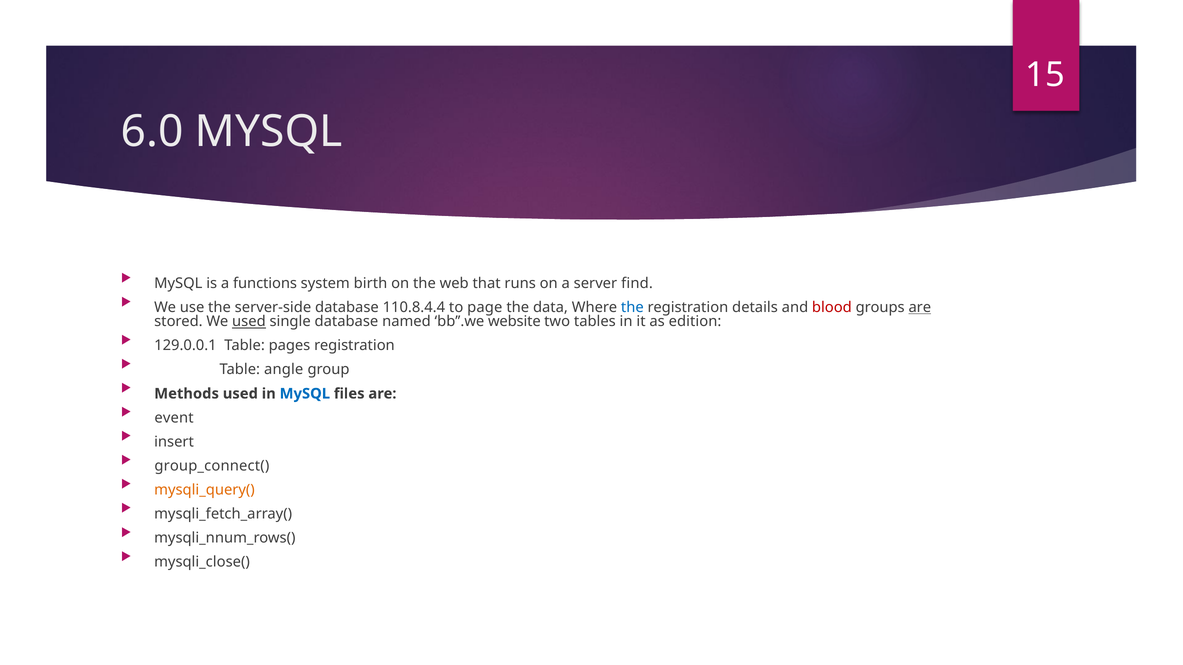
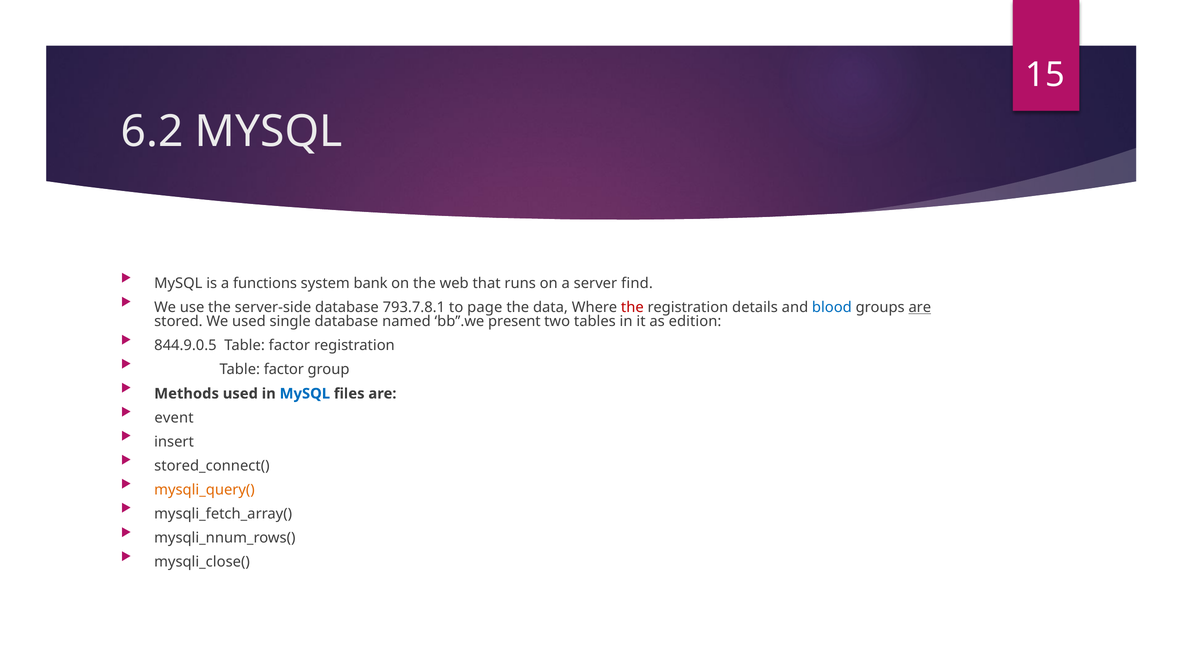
6.0: 6.0 -> 6.2 (152, 132)
birth: birth -> bank (371, 284)
110.8.4.4: 110.8.4.4 -> 793.7.8.1 (414, 308)
the colour: blue -> red (632, 308)
blood colour: red -> blue (832, 308)
used underline: present -> none (249, 322)
website: website -> present (514, 322)
129.0.0.1: 129.0.0.1 -> 844.9.0.5 (185, 346)
pages: pages -> factor (289, 346)
angle: angle -> factor (284, 370)
group_connect(: group_connect( -> stored_connect( (212, 466)
